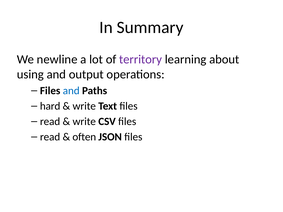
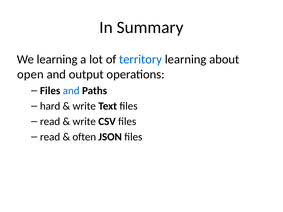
We newline: newline -> learning (57, 59)
territory colour: purple -> blue (141, 59)
using: using -> open (30, 74)
